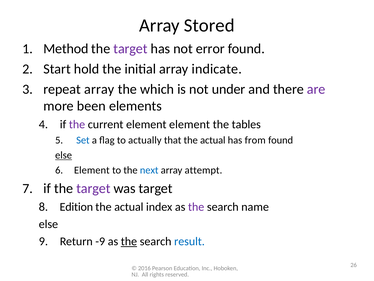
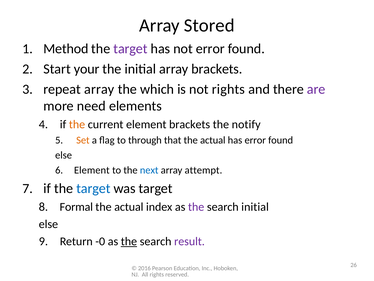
hold: hold -> your (87, 69)
array indicate: indicate -> brackets (217, 69)
not under: under -> rights (228, 89)
been: been -> need (91, 106)
the colour: purple -> orange (77, 124)
element element: element -> brackets (190, 124)
tables: tables -> notify (246, 124)
Set colour: blue -> orange (83, 140)
actually: actually -> through (145, 140)
has from: from -> error (255, 140)
else underline: present -> none (64, 155)
target colour: purple -> blue (93, 188)
Edition: Edition -> Formal (76, 207)
search name: name -> initial (255, 207)
-9: -9 -> -0 (100, 241)
result colour: blue -> purple (189, 241)
